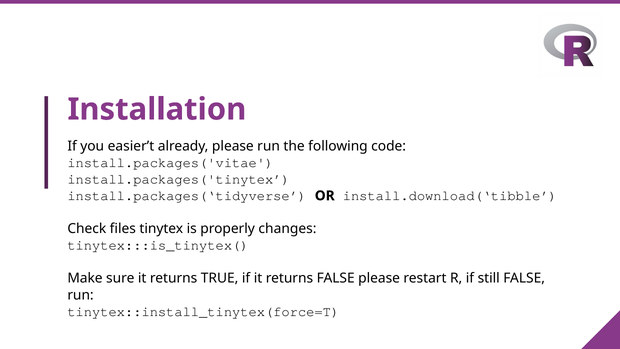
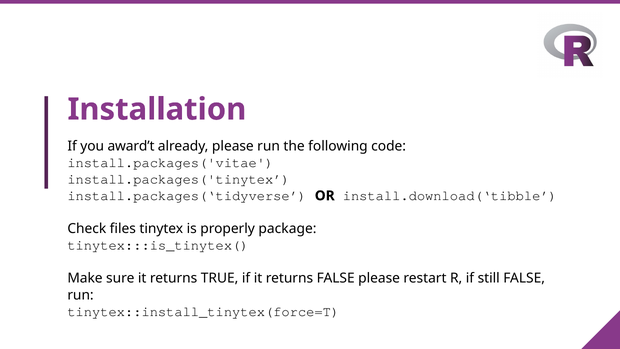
easier’t: easier’t -> award’t (131, 146)
changes: changes -> package (287, 229)
